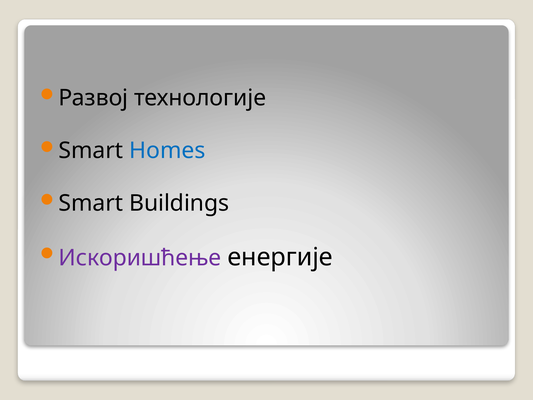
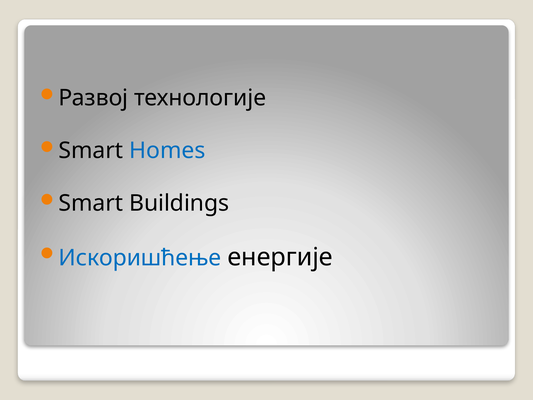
Искоришћење colour: purple -> blue (140, 258)
